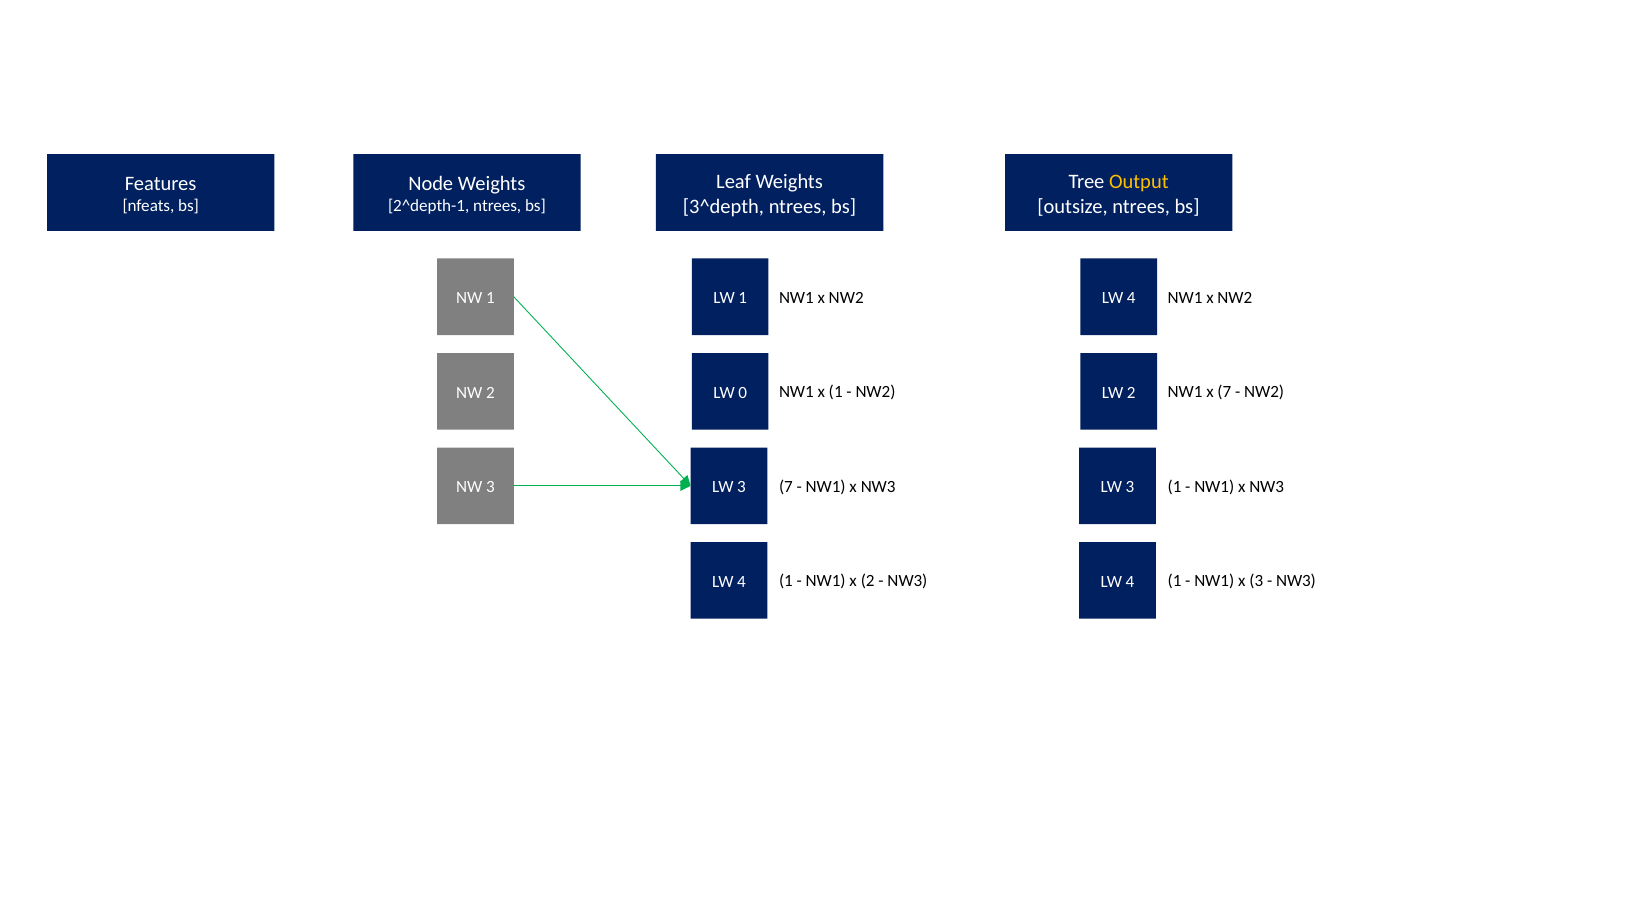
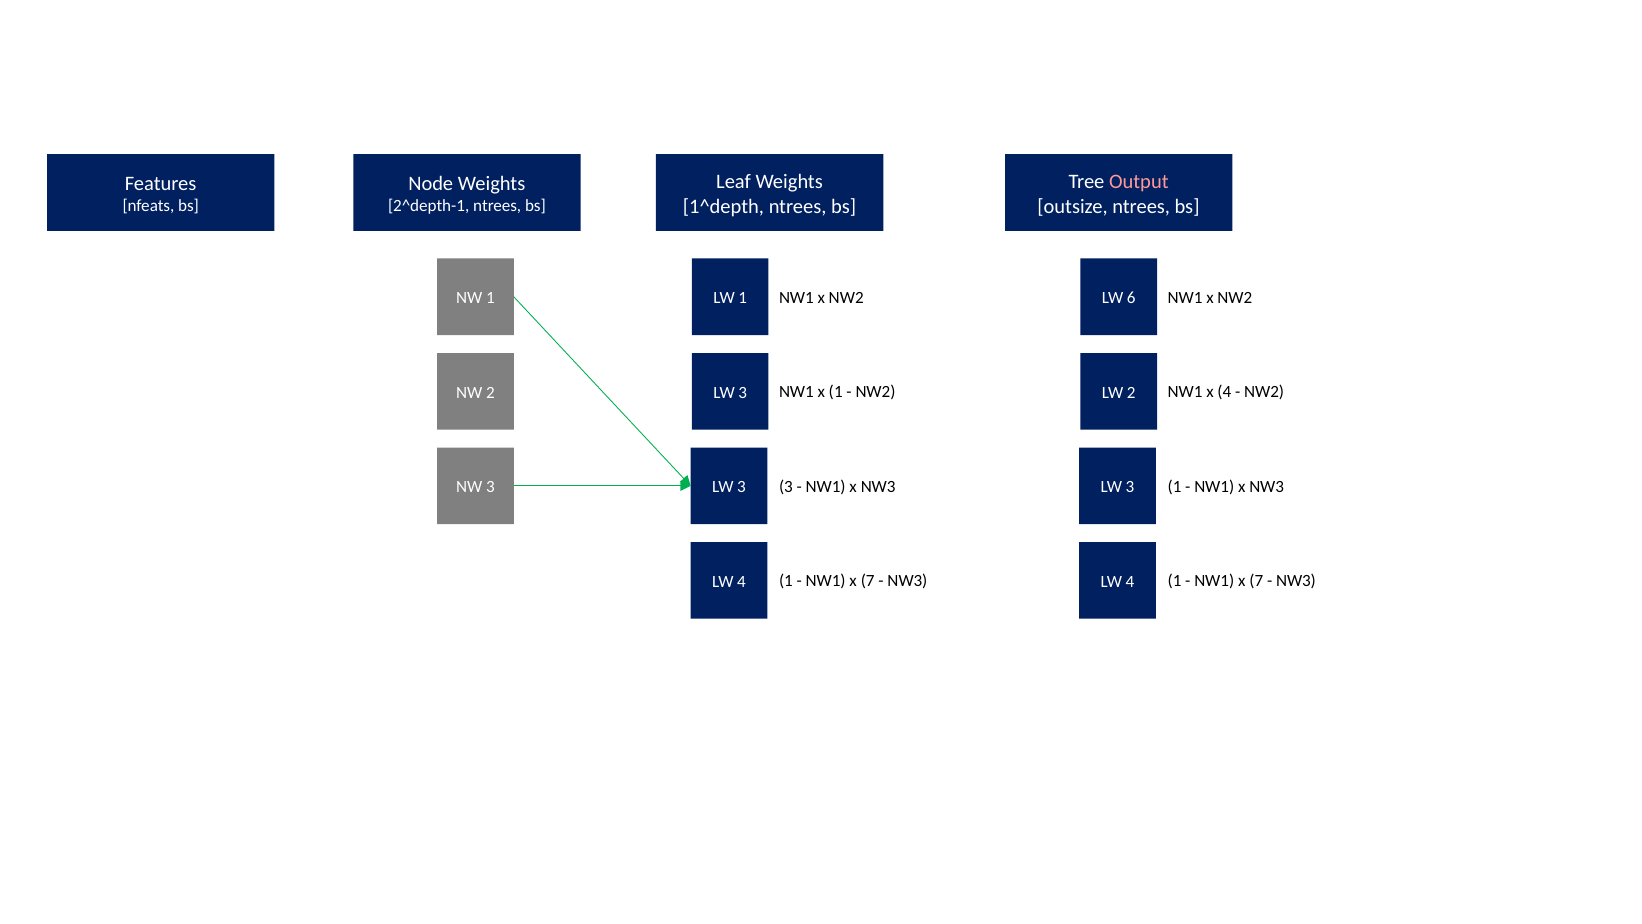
Output colour: yellow -> pink (1139, 182)
3^depth: 3^depth -> 1^depth (724, 206)
4: 4 -> 6 (1131, 298)
x 7: 7 -> 4 (1224, 392)
0: 0 -> 3 (743, 392)
3 7: 7 -> 3 (786, 487)
2: 2 -> 7 (868, 581)
3: 3 -> 7 (1256, 581)
